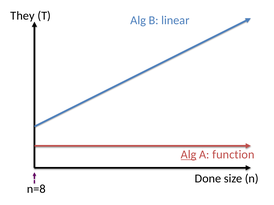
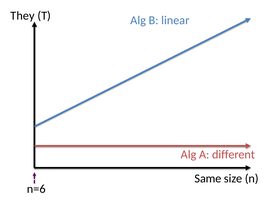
Alg underline: present -> none (189, 155)
function: function -> different (234, 155)
Done: Done -> Same (208, 179)
n=8: n=8 -> n=6 (36, 189)
